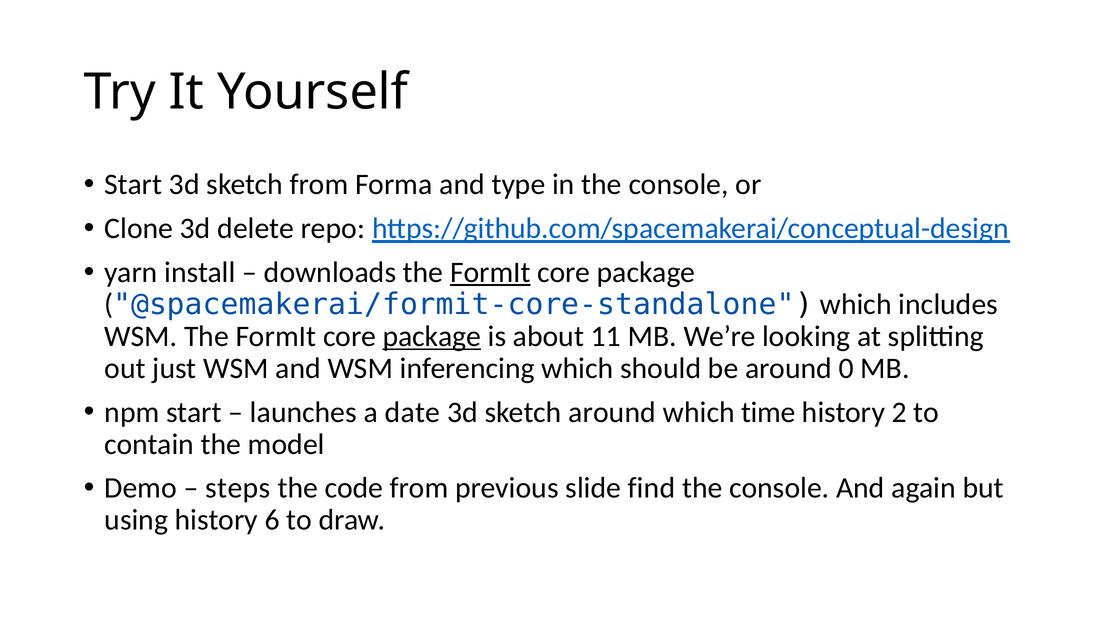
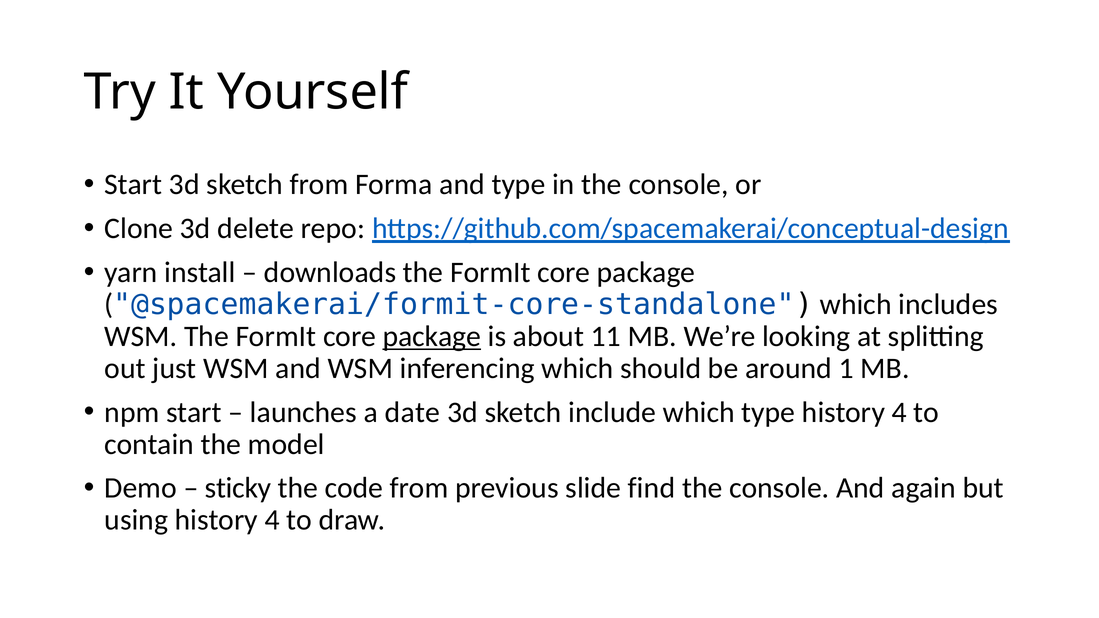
FormIt underline: present -> none (490, 272)
0: 0 -> 1 (846, 369)
sketch around: around -> include (612, 412)
which time: time -> type (768, 412)
2: 2 -> 4 (899, 412)
steps: steps -> sticky (238, 488)
using history 6: 6 -> 4 (272, 520)
